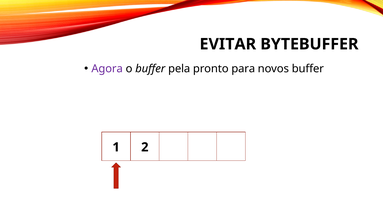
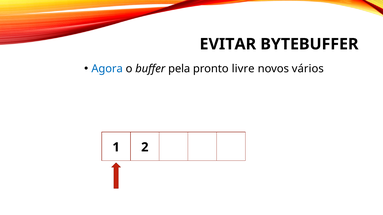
Agora colour: purple -> blue (107, 69)
para: para -> livre (243, 69)
novos buffer: buffer -> vários (308, 69)
